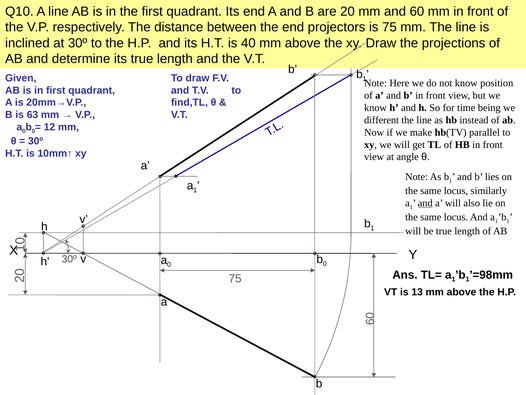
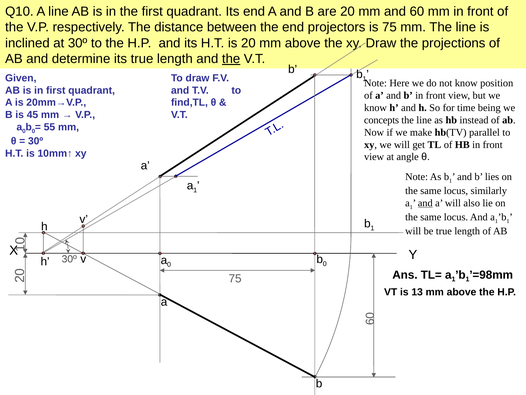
is 40: 40 -> 20 (248, 43)
the underline: none -> present (231, 59)
63: 63 -> 45 (32, 115)
different: different -> concepts (382, 120)
12: 12 -> 55 (49, 127)
